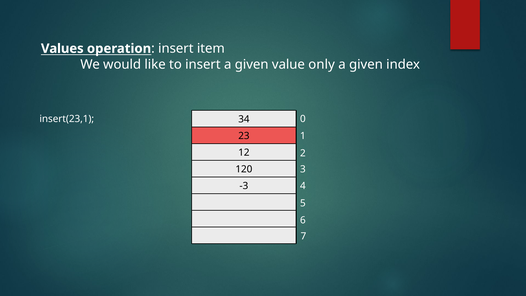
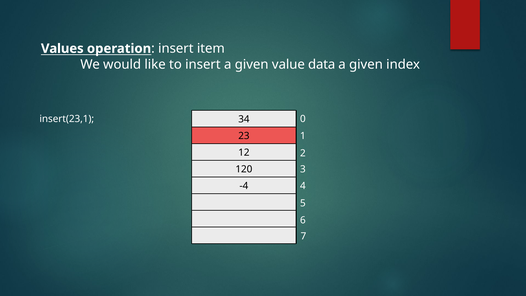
only: only -> data (322, 64)
-3: -3 -> -4 (244, 186)
